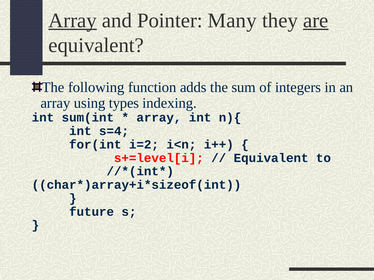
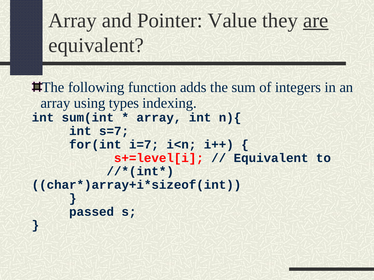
Array underline: present -> none (73, 21)
Many: Many -> Value (232, 21)
s=4: s=4 -> s=7 (114, 131)
i=2: i=2 -> i=7 (144, 145)
future: future -> passed (92, 212)
